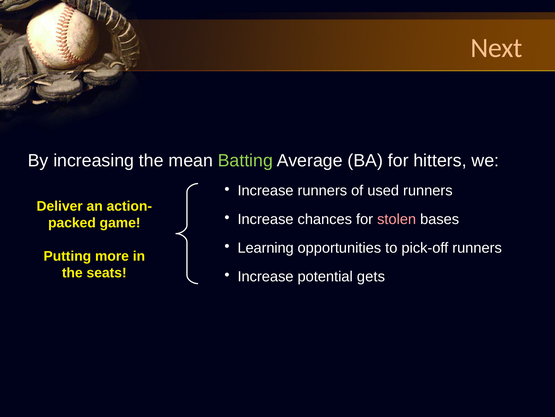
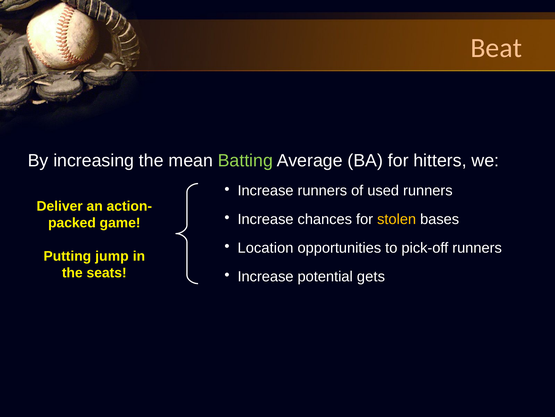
Next: Next -> Beat (496, 48)
stolen colour: pink -> yellow (397, 219)
Learning: Learning -> Location (265, 247)
more: more -> jump (112, 256)
